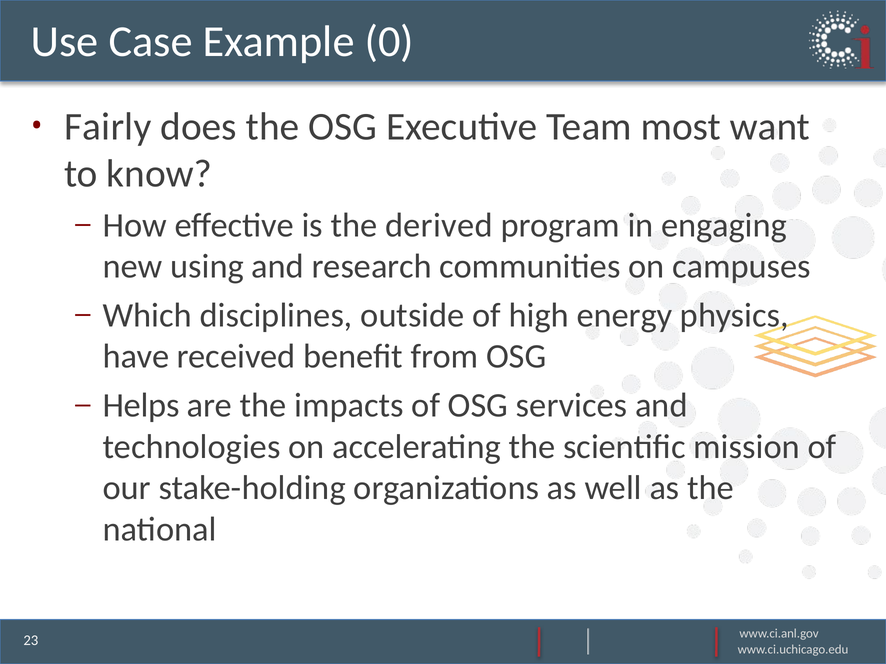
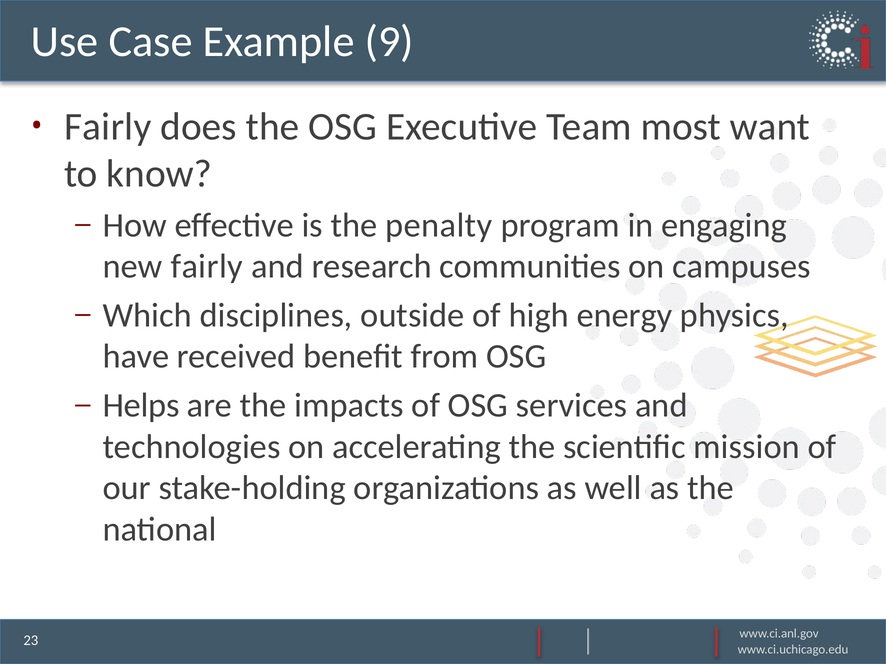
0: 0 -> 9 (389, 41)
derived: derived -> penalty (439, 225)
new using: using -> fairly (207, 267)
